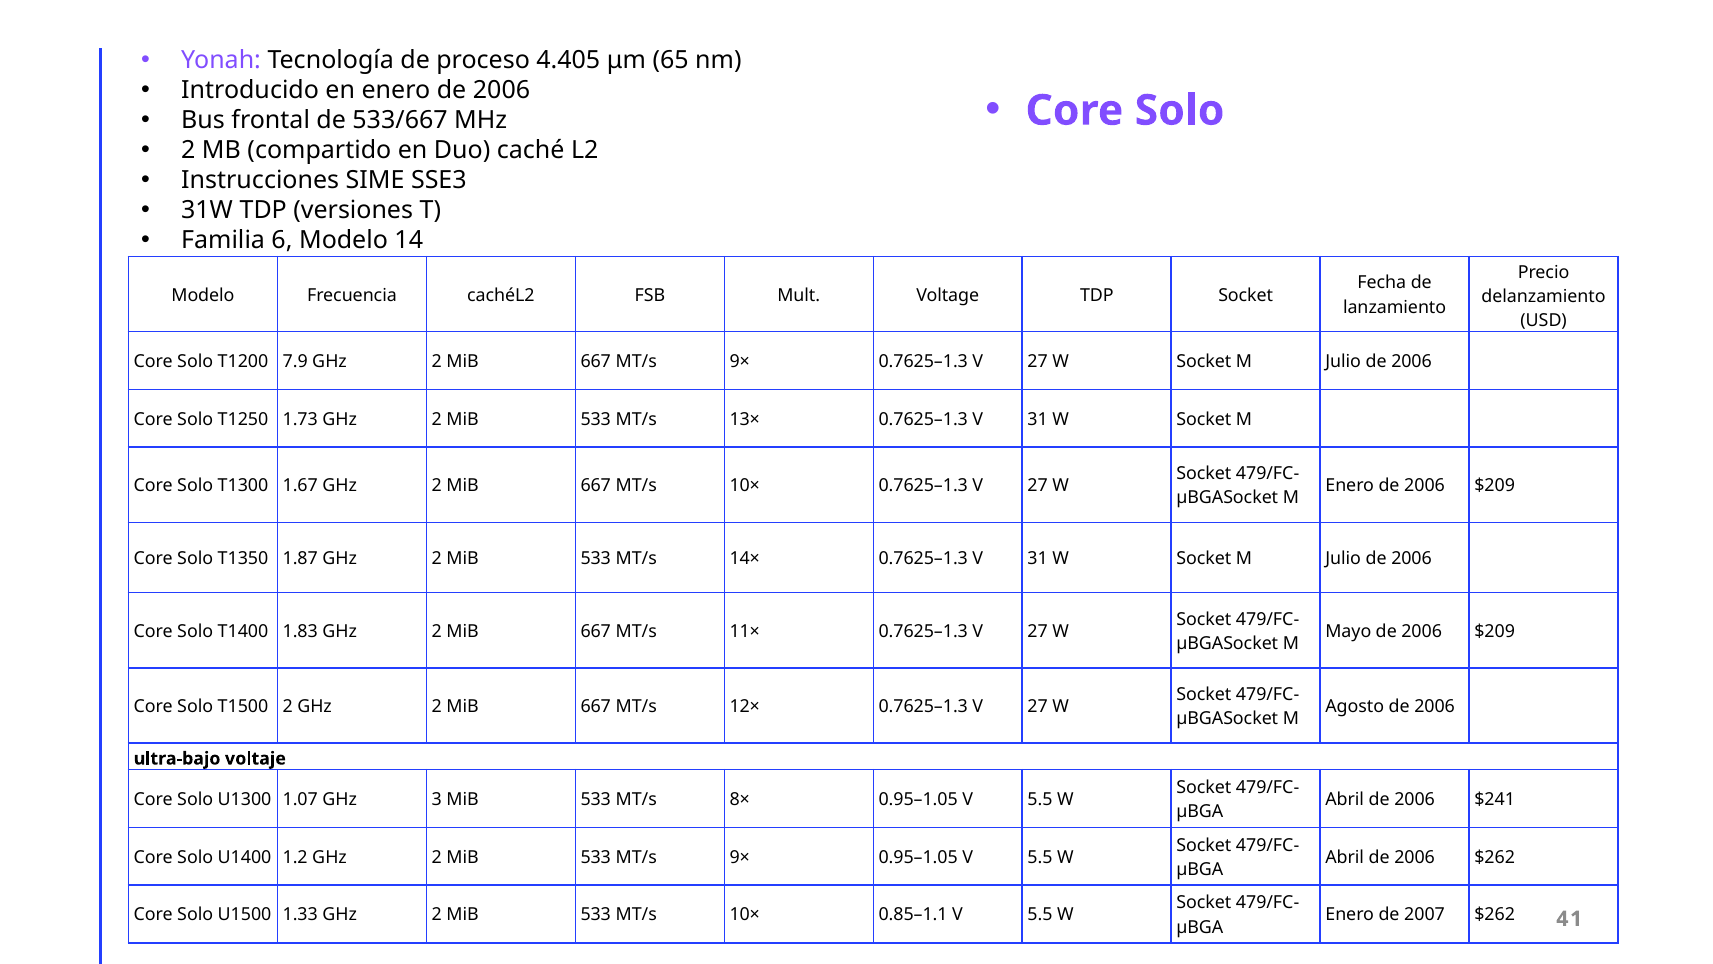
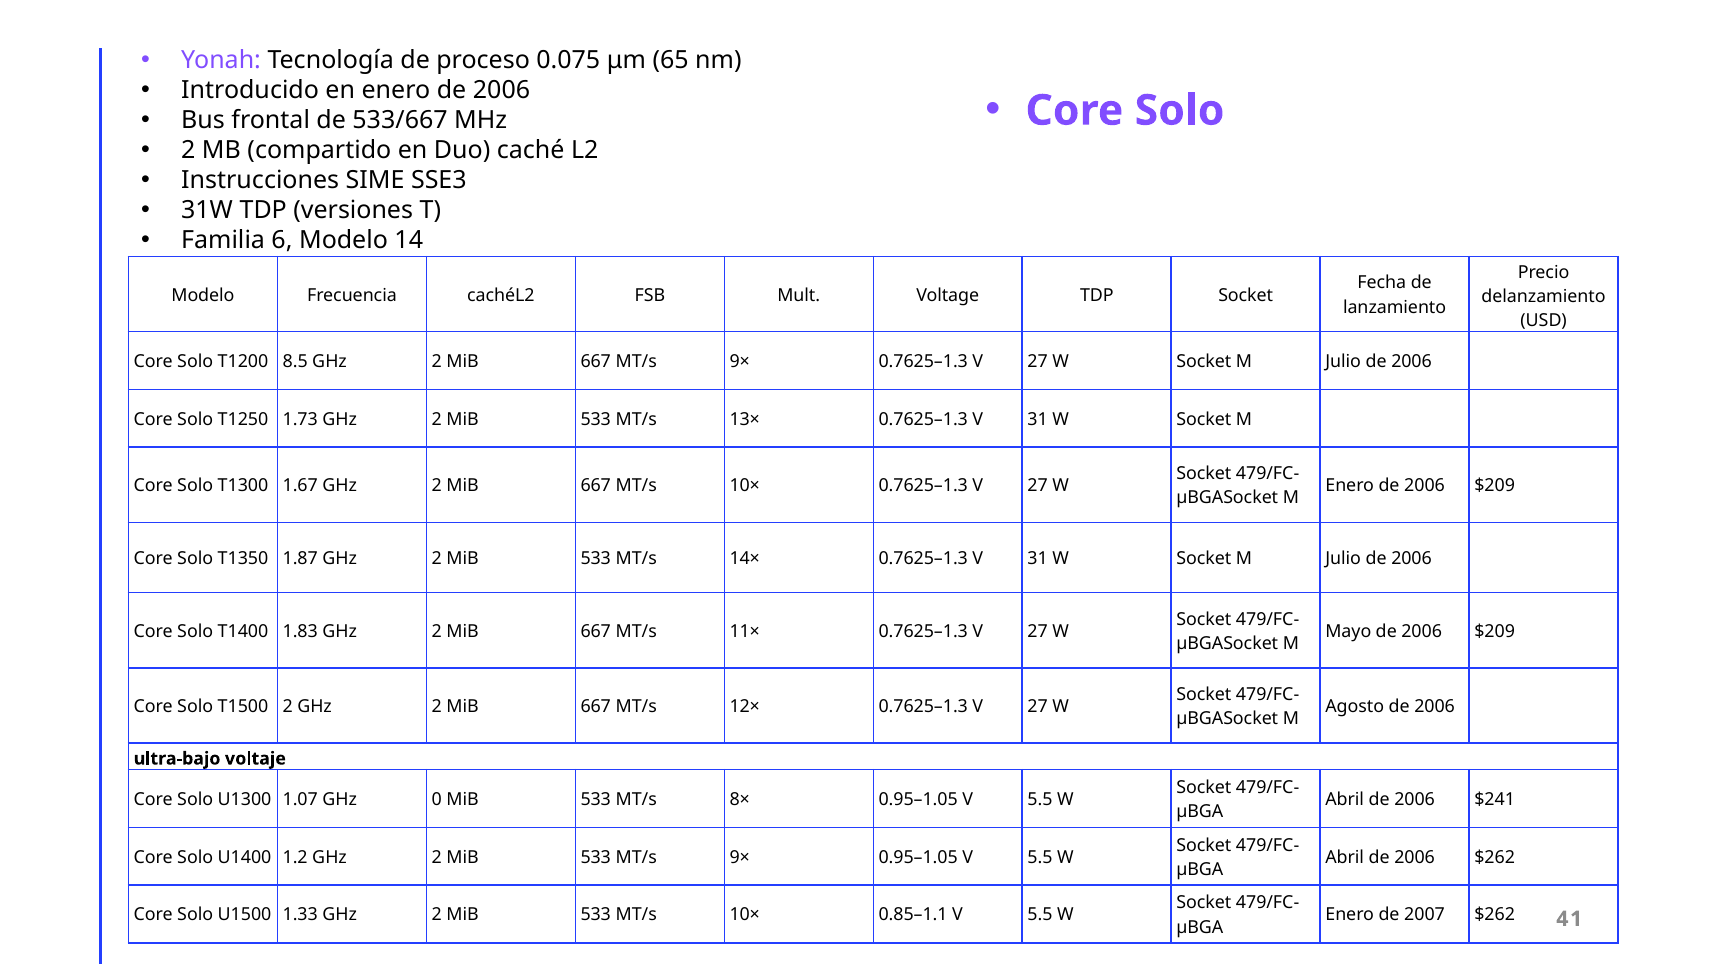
4.405: 4.405 -> 0.075 (568, 60)
7.9: 7.9 -> 8.5 (295, 361)
3: 3 -> 0 (437, 799)
